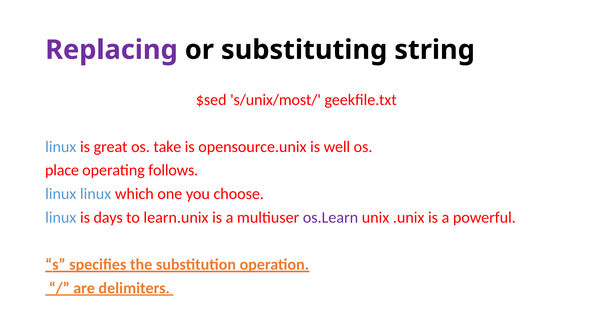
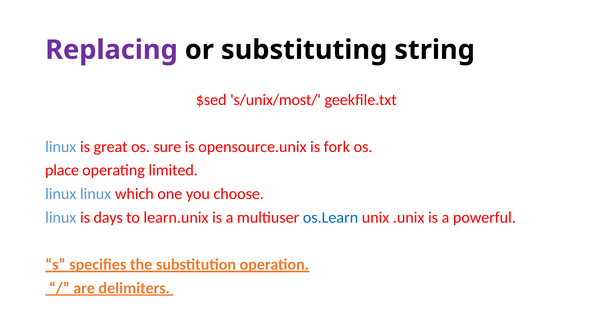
take: take -> sure (167, 147)
well: well -> fork (337, 147)
follows: follows -> limited (173, 170)
os.Learn colour: purple -> blue (330, 217)
